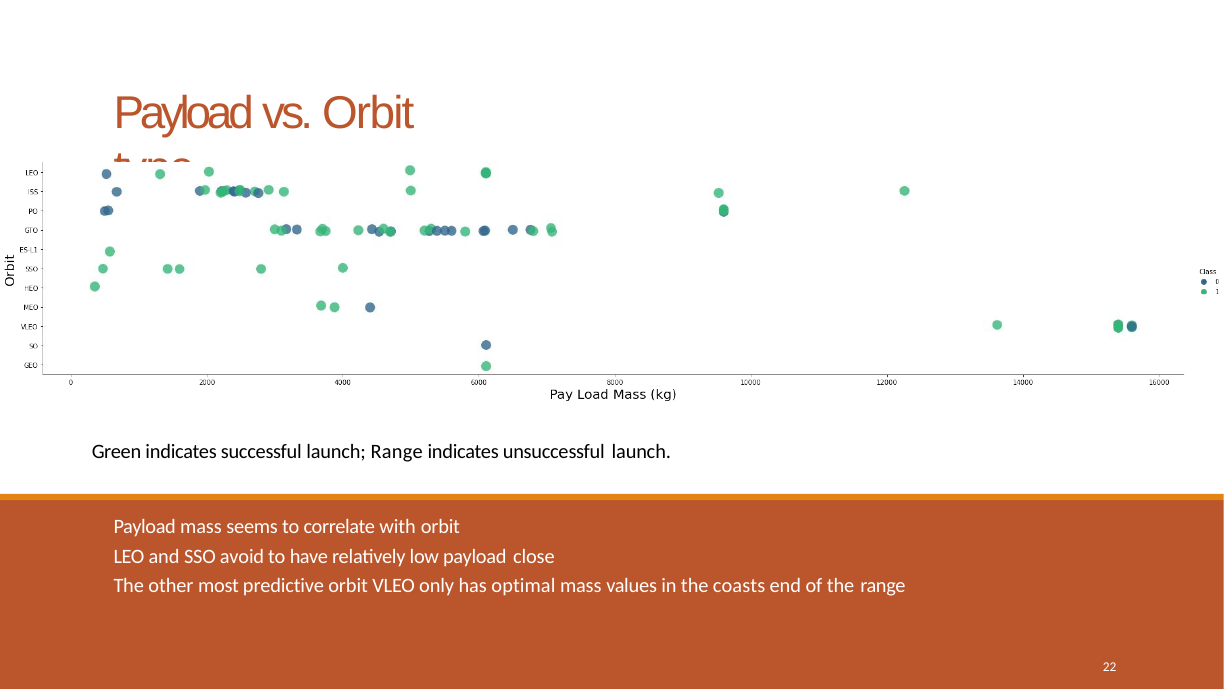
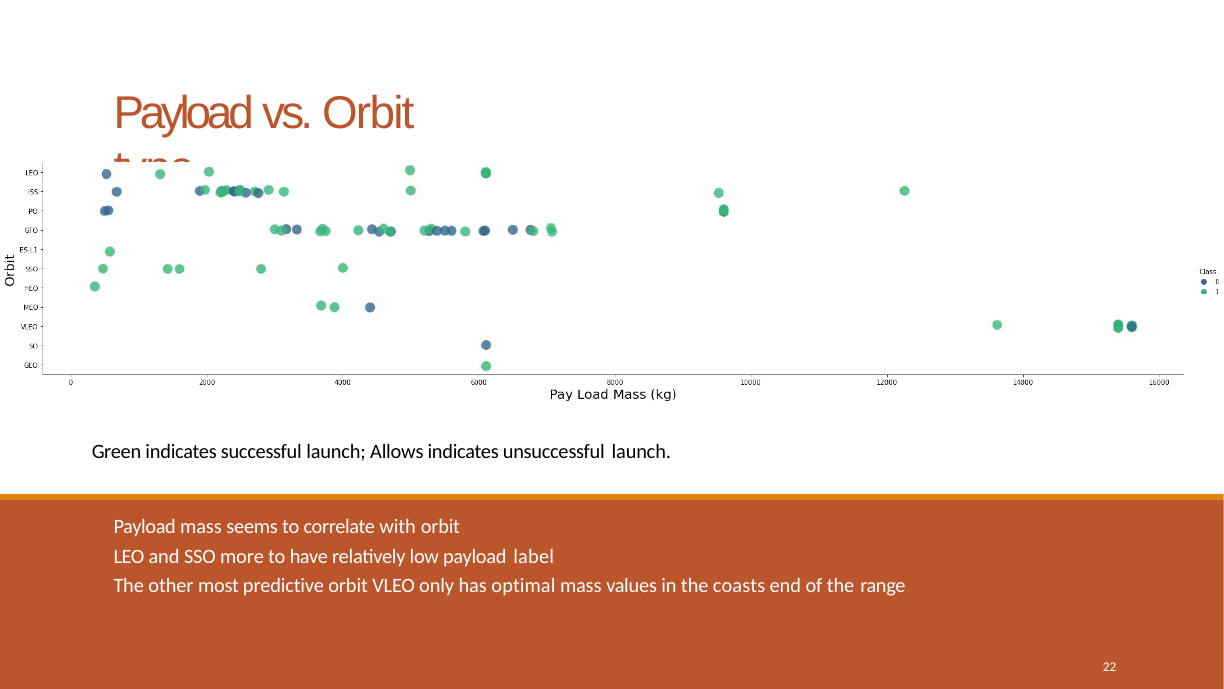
launch Range: Range -> Allows (397, 451)
avoid: avoid -> more (242, 556)
close: close -> label (534, 556)
